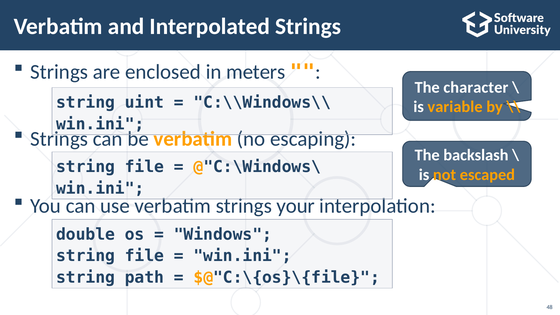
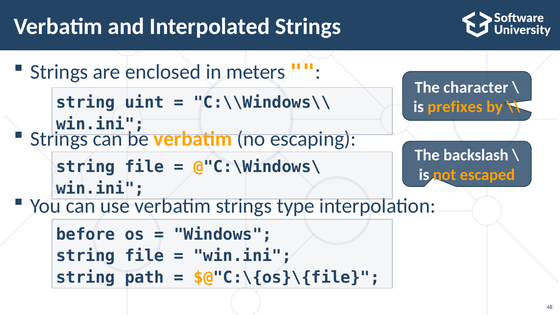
variable: variable -> prefixes (455, 107)
your: your -> type (296, 206)
double: double -> before (86, 234)
